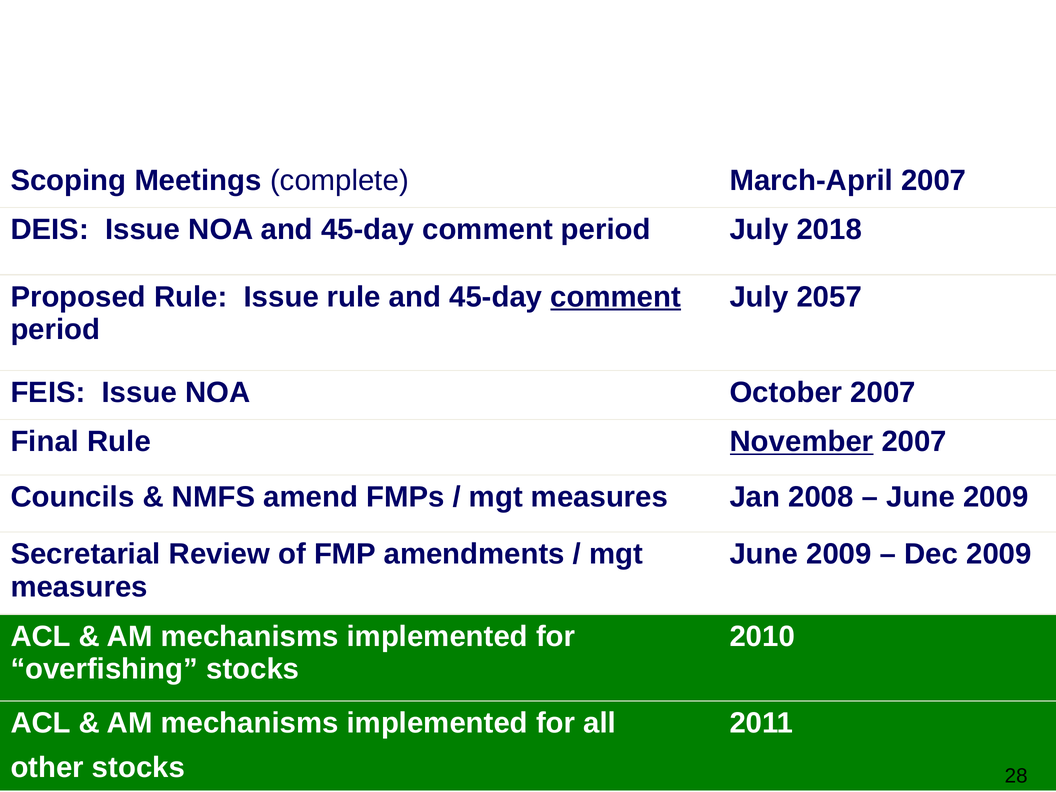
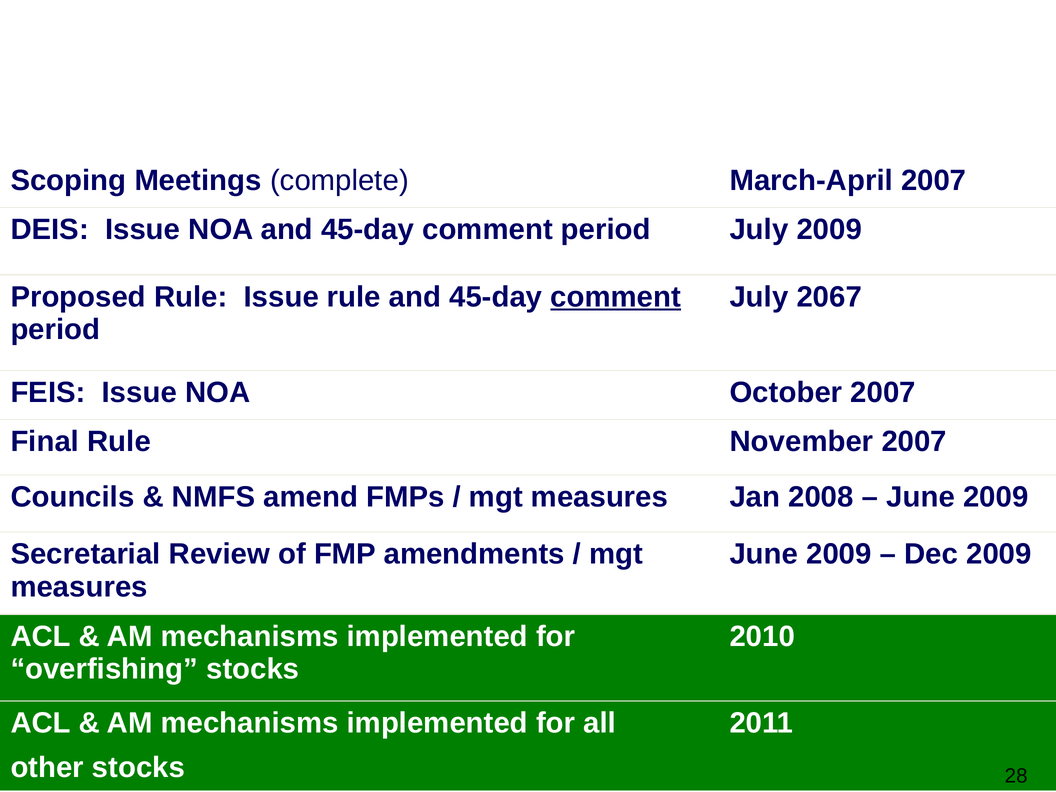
July 2018: 2018 -> 2009 (829, 230)
2057: 2057 -> 2067 (829, 297)
November underline: present -> none (802, 442)
